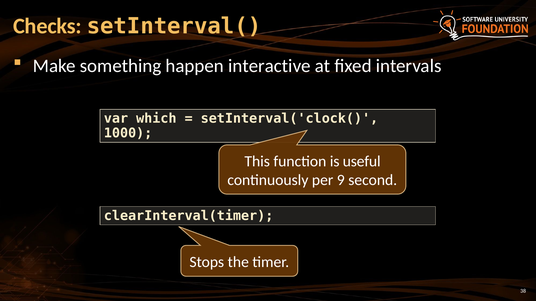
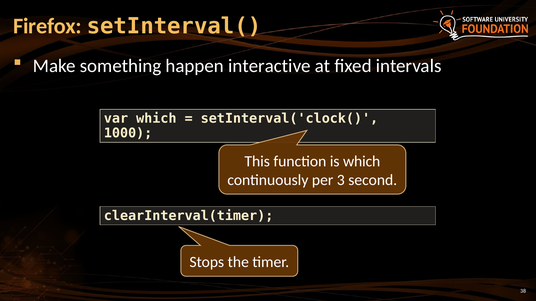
Checks: Checks -> Firefox (47, 26)
is useful: useful -> which (362, 162)
9: 9 -> 3 (341, 180)
